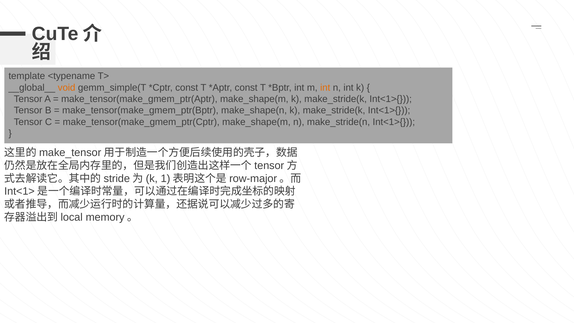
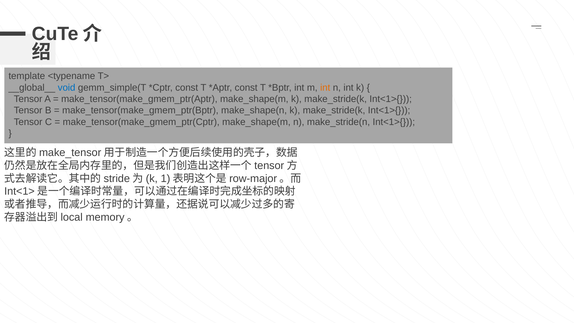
void colour: orange -> blue (67, 87)
